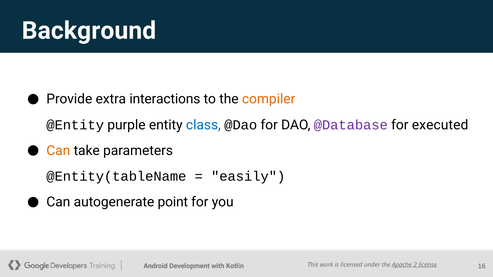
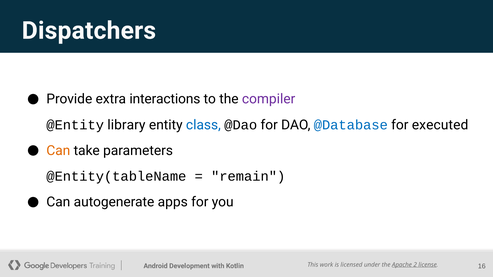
Background: Background -> Dispatchers (89, 31)
compiler colour: orange -> purple (269, 99)
purple: purple -> library (126, 125)
@Database colour: purple -> blue (351, 125)
easily: easily -> remain (248, 177)
point: point -> apps (173, 202)
